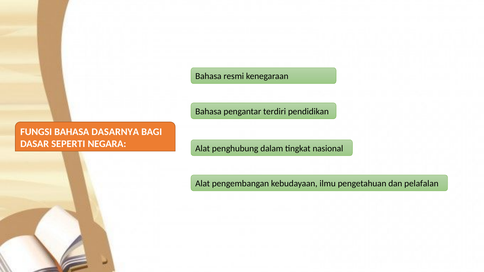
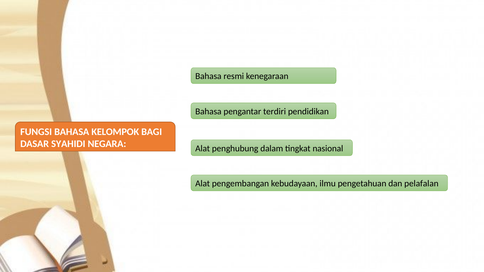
DASARNYA: DASARNYA -> KELOMPOK (115, 132)
SEPERTI: SEPERTI -> SYAHIDI (68, 144)
